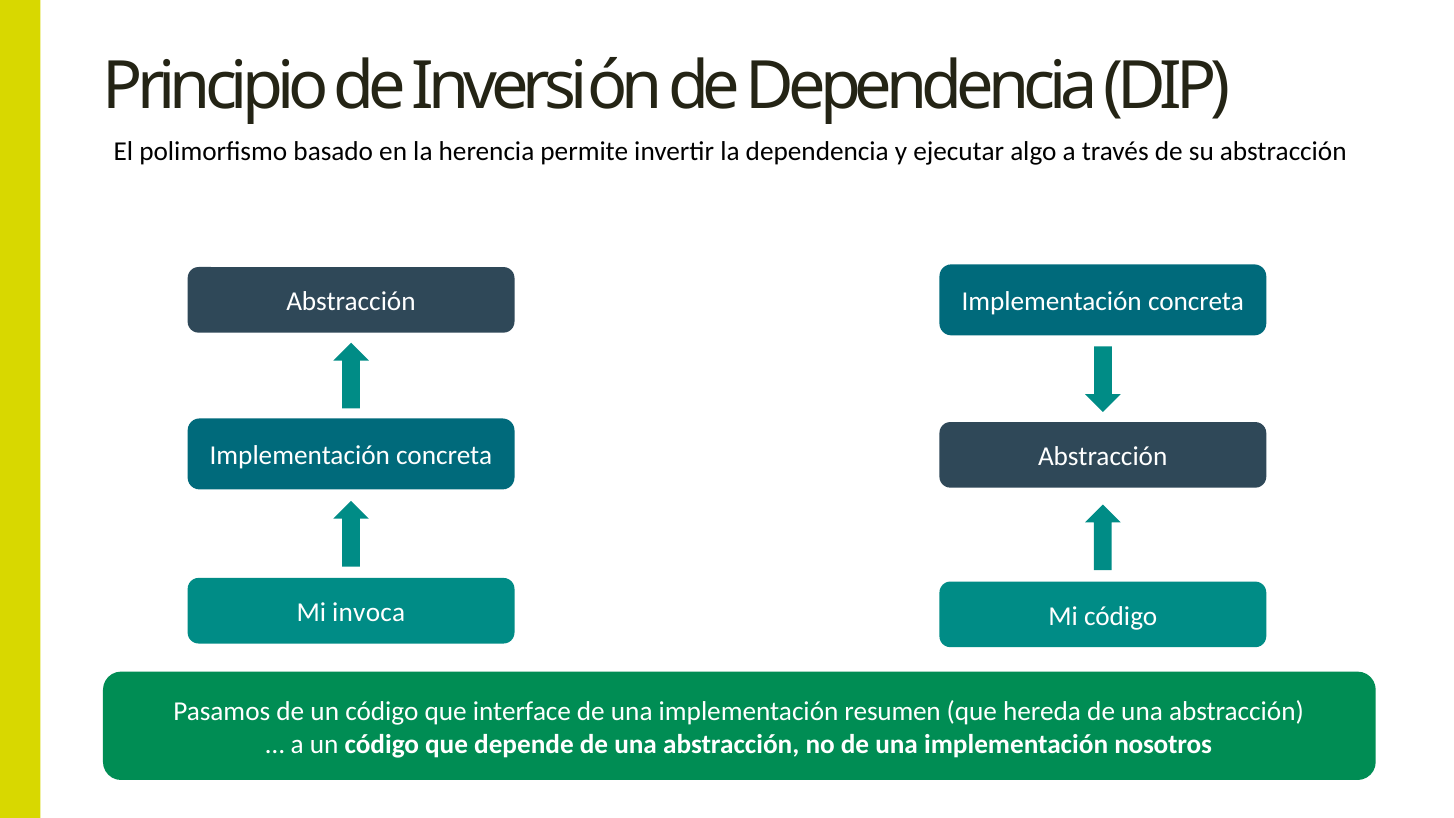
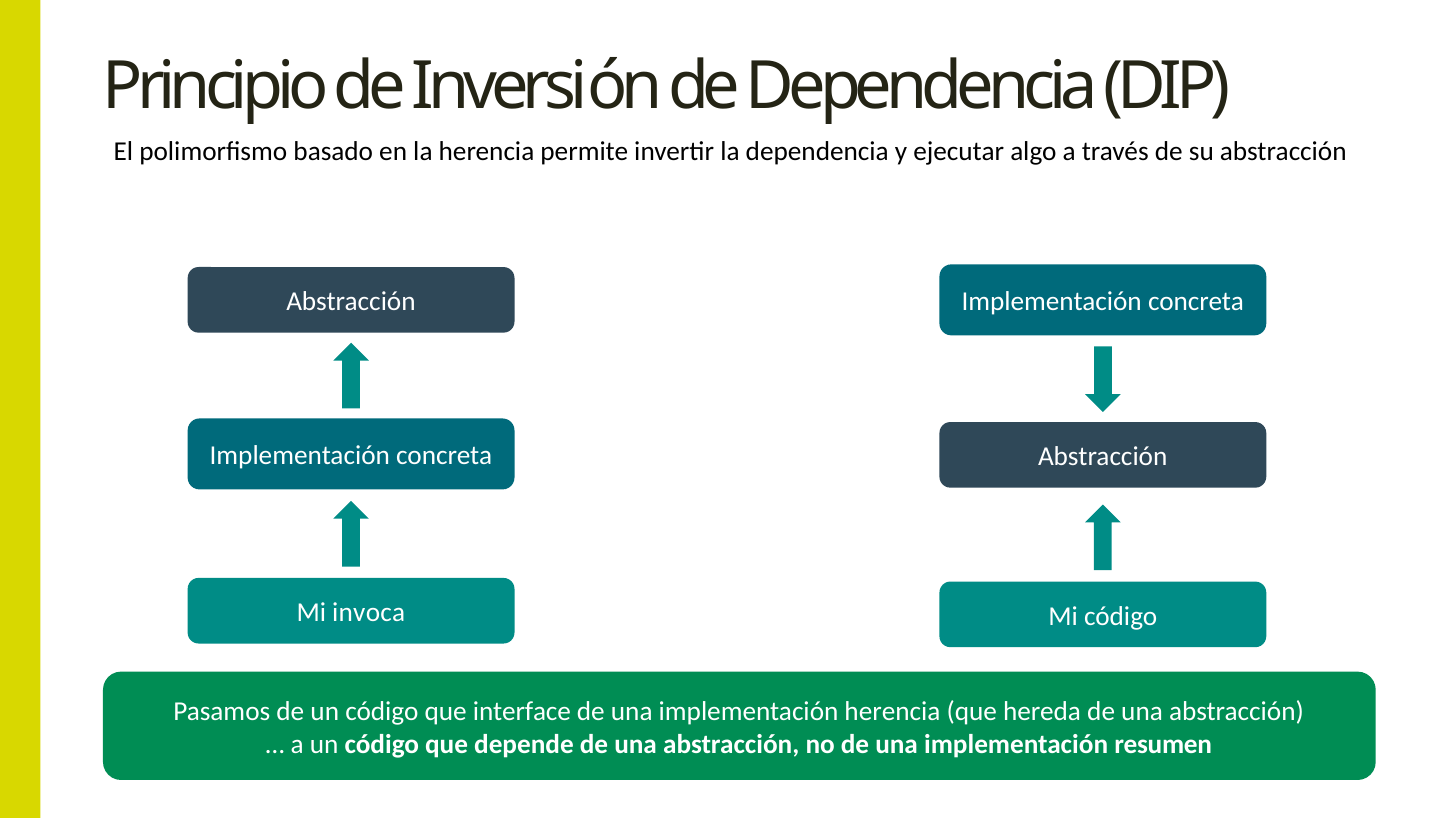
implementación resumen: resumen -> herencia (892, 711)
nosotros: nosotros -> resumen (1163, 744)
